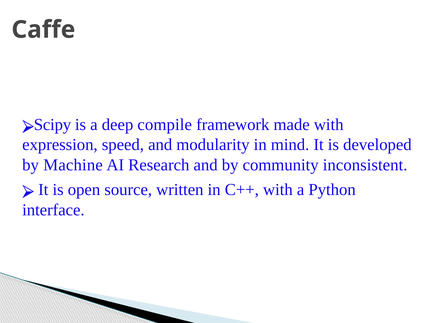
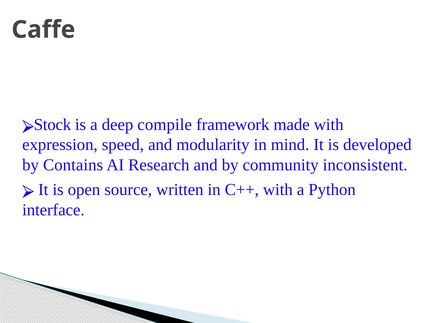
Scipy: Scipy -> Stock (52, 124)
Machine: Machine -> Contains (73, 165)
